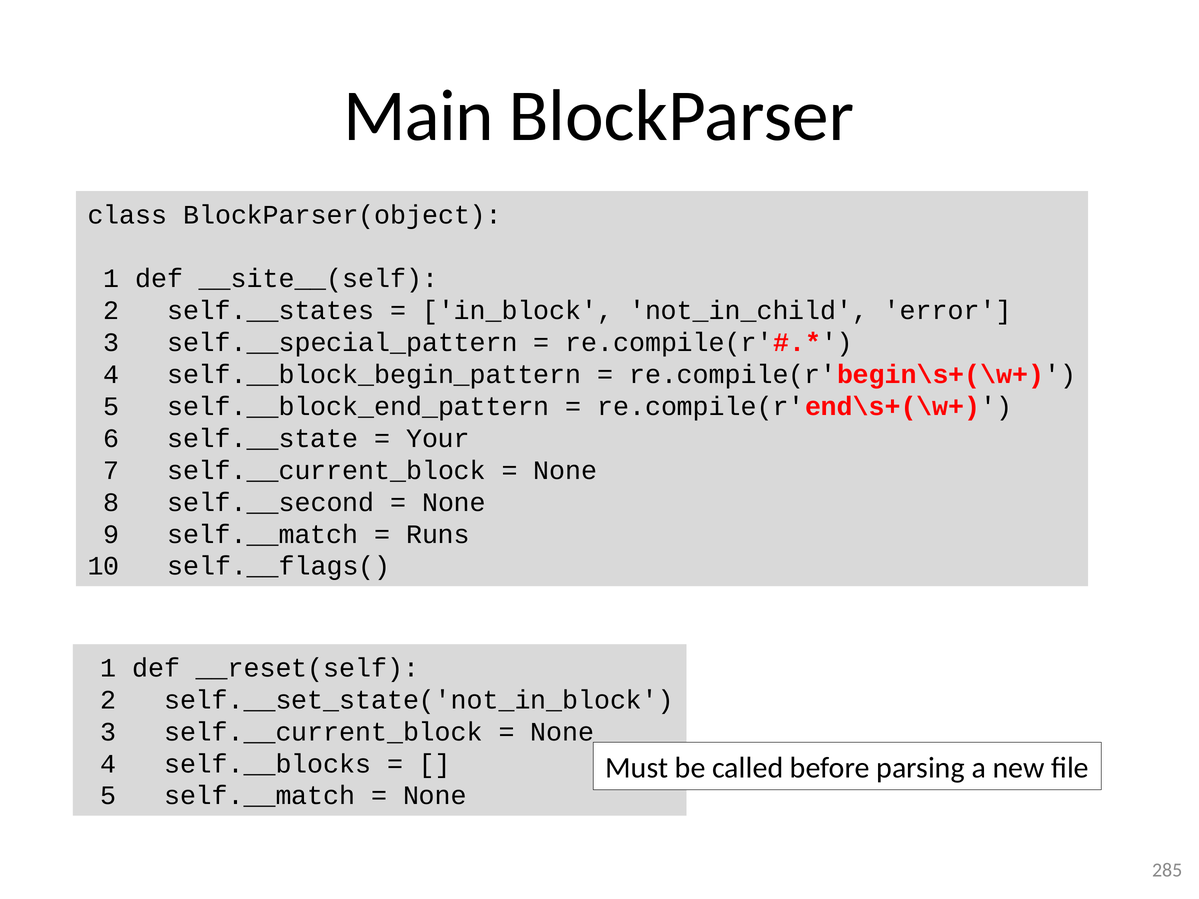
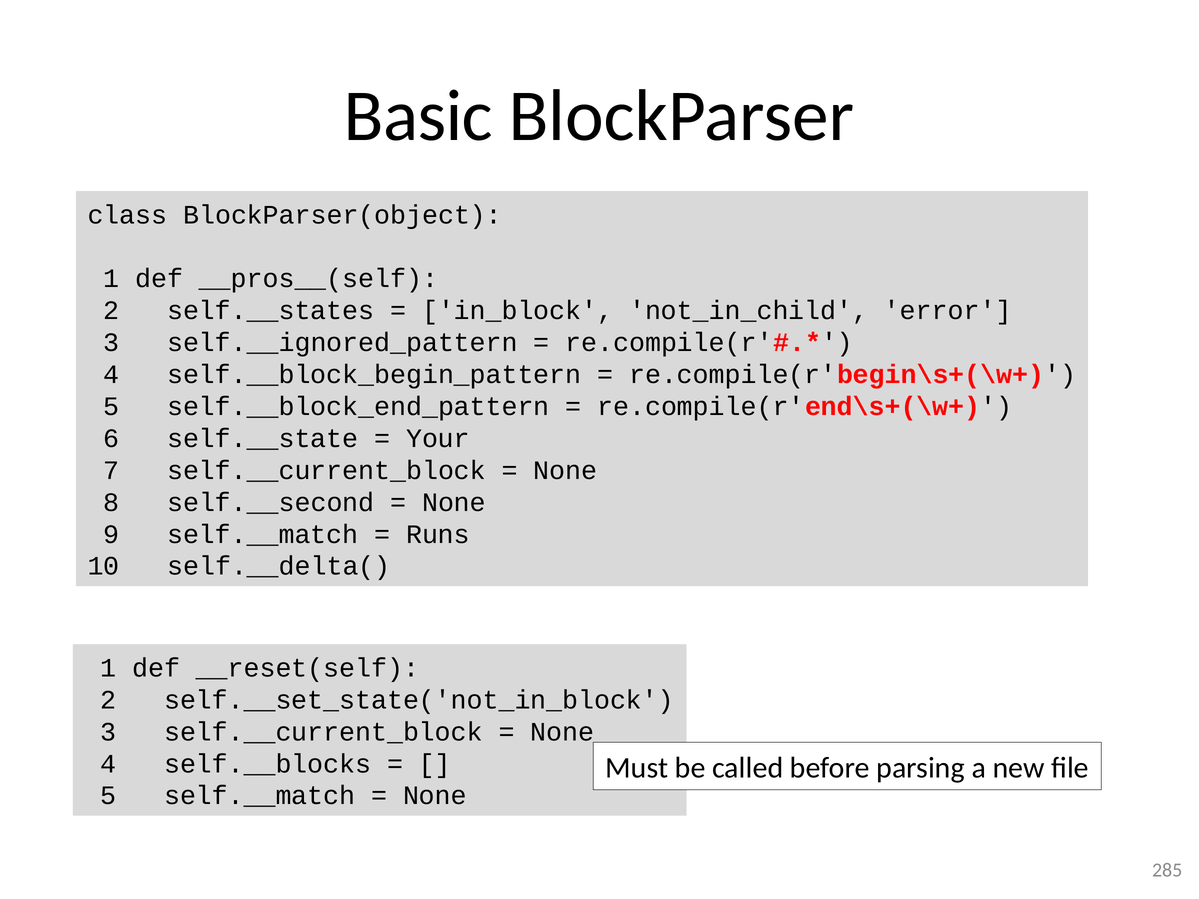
Main: Main -> Basic (418, 116)
__site__(self: __site__(self -> __pros__(self (318, 279)
self.__special_pattern: self.__special_pattern -> self.__ignored_pattern (342, 343)
self.__flags(: self.__flags( -> self.__delta( (279, 566)
